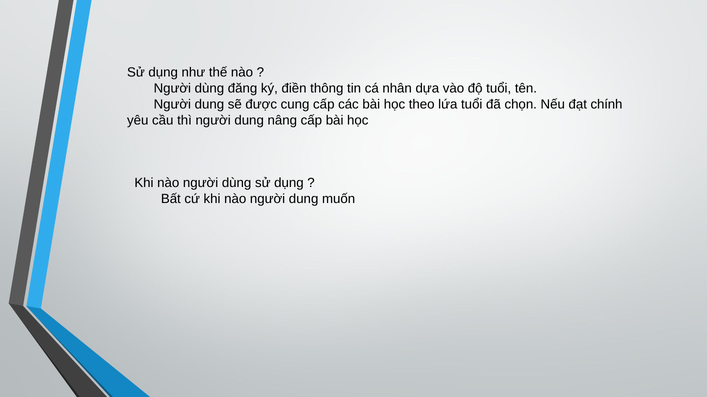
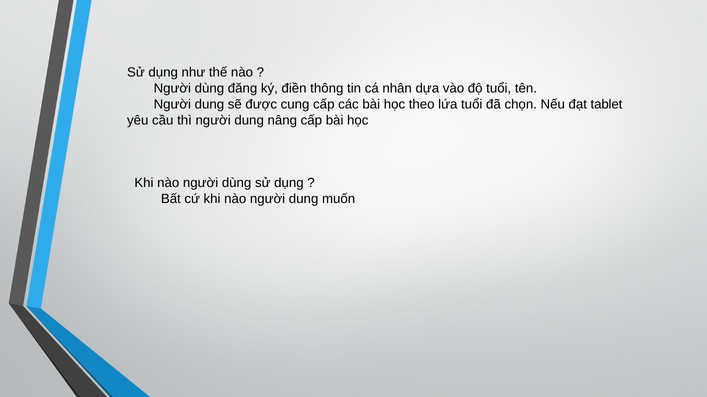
chính: chính -> tablet (606, 105)
